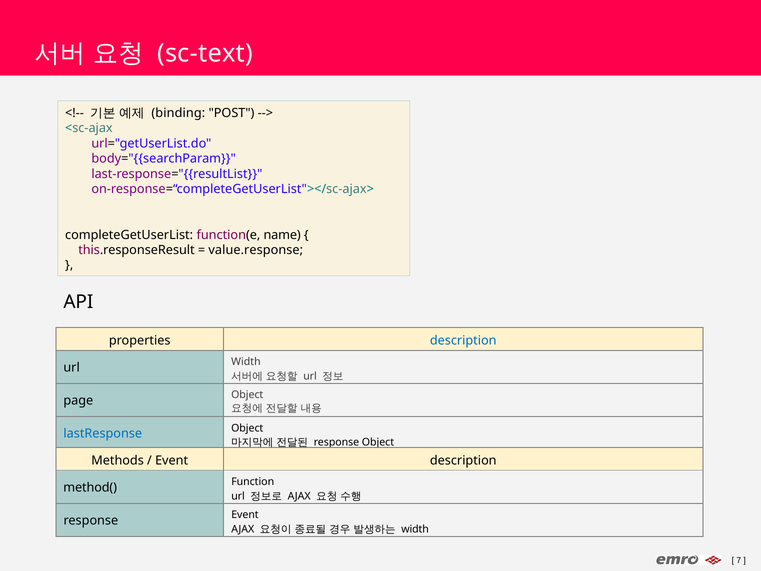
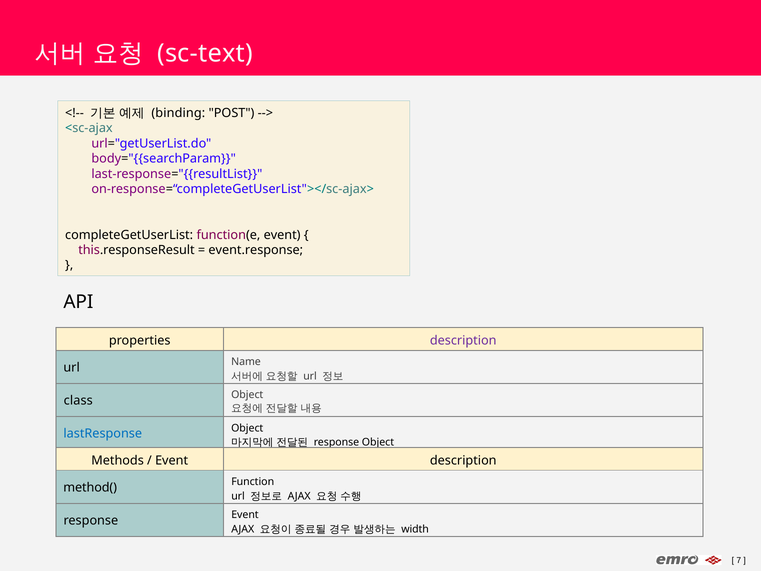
function(e name: name -> event (282, 235)
value.response: value.response -> event.response (256, 250)
description colour: blue -> purple (463, 340)
url Width: Width -> Name (246, 362)
page: page -> class (78, 400)
